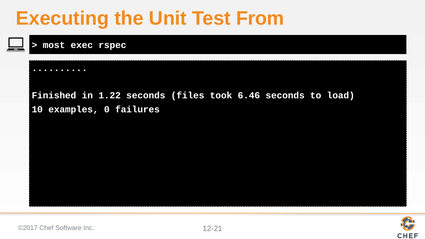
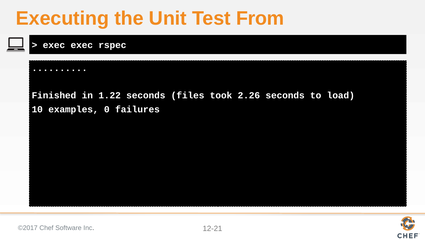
most: most -> exec (54, 45)
6.46: 6.46 -> 2.26 (249, 96)
